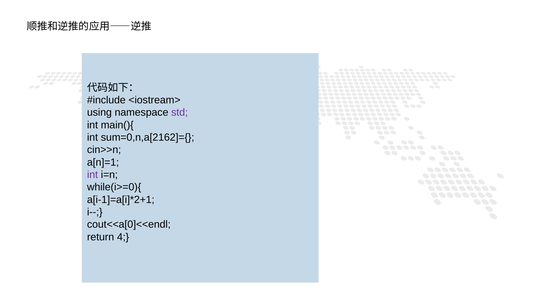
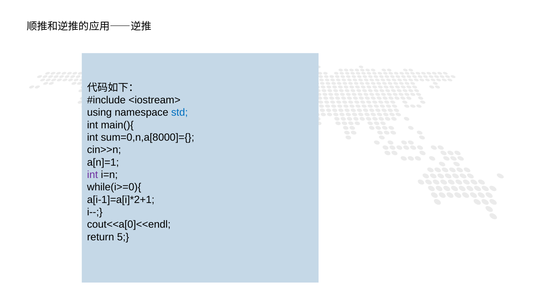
std colour: purple -> blue (180, 112)
sum=0,n,a[2162]={: sum=0,n,a[2162]={ -> sum=0,n,a[8000]={ (148, 137)
4: 4 -> 5 (123, 237)
